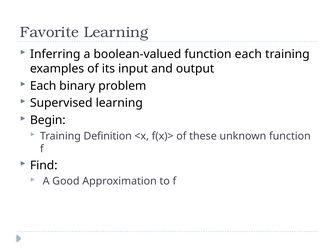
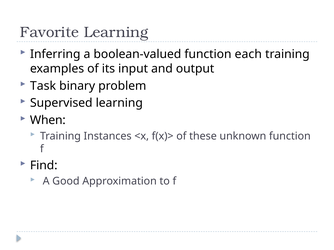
Each: Each -> Task (43, 86)
Begin: Begin -> When (48, 120)
Definition: Definition -> Instances (108, 136)
